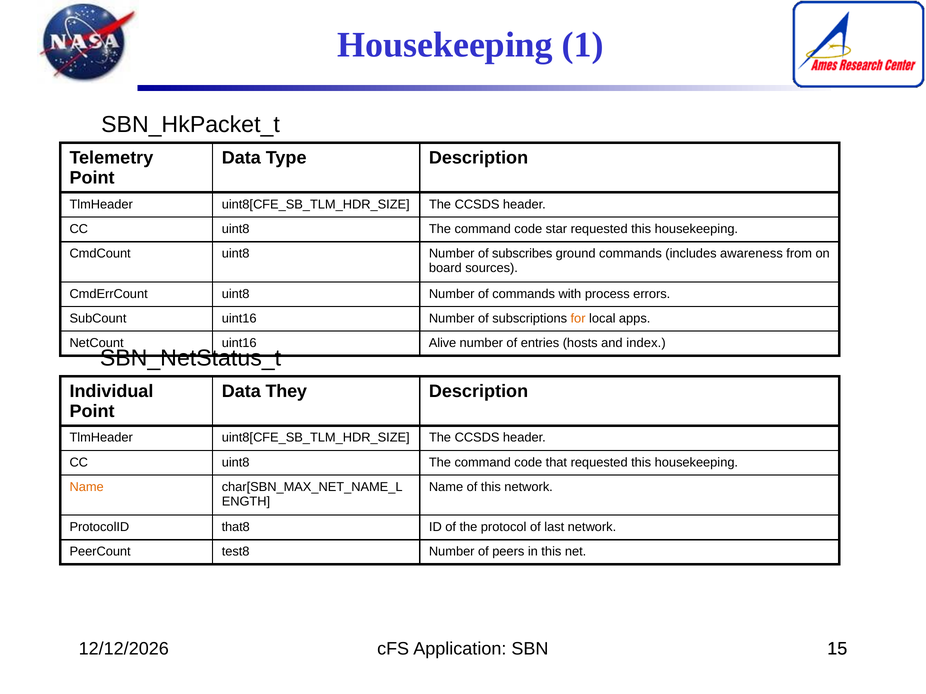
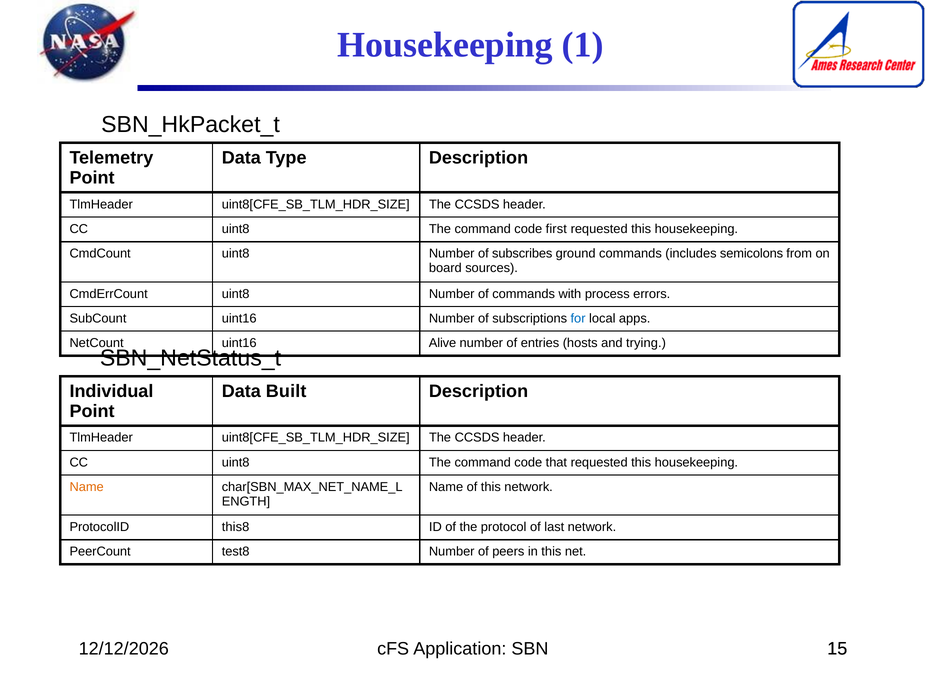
star: star -> first (556, 229)
awareness: awareness -> semicolons (752, 254)
for colour: orange -> blue (578, 319)
index: index -> trying (646, 343)
They: They -> Built (286, 391)
that8: that8 -> this8 (236, 527)
